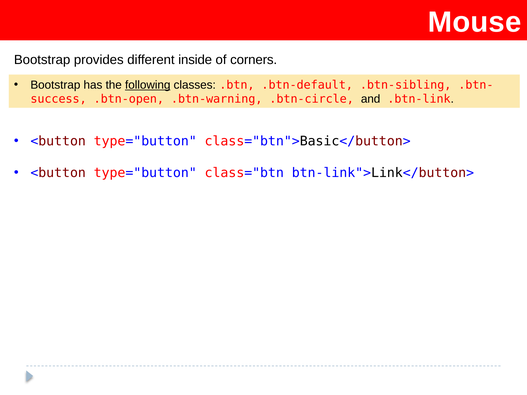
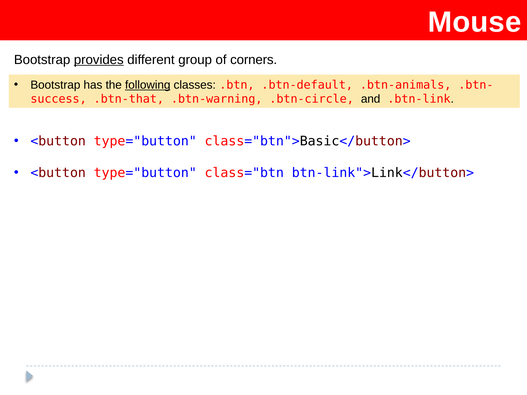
provides underline: none -> present (99, 60)
inside: inside -> group (195, 60)
.btn-sibling: .btn-sibling -> .btn-animals (406, 85)
.btn-open: .btn-open -> .btn-that (129, 99)
